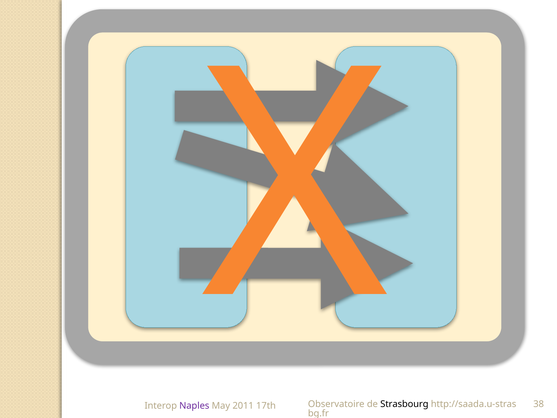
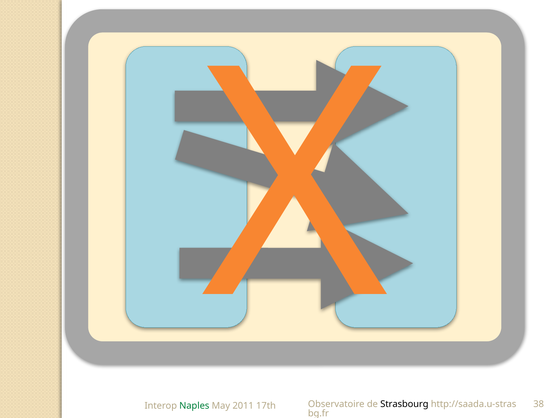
Naples colour: purple -> green (194, 405)
